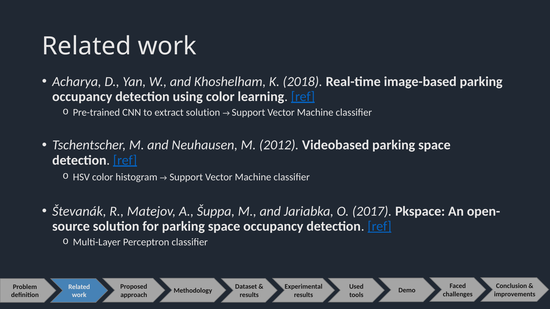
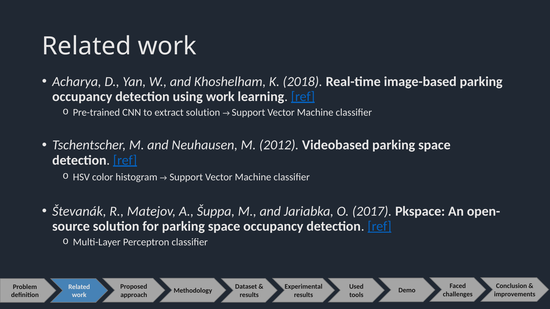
using color: color -> work (220, 97)
